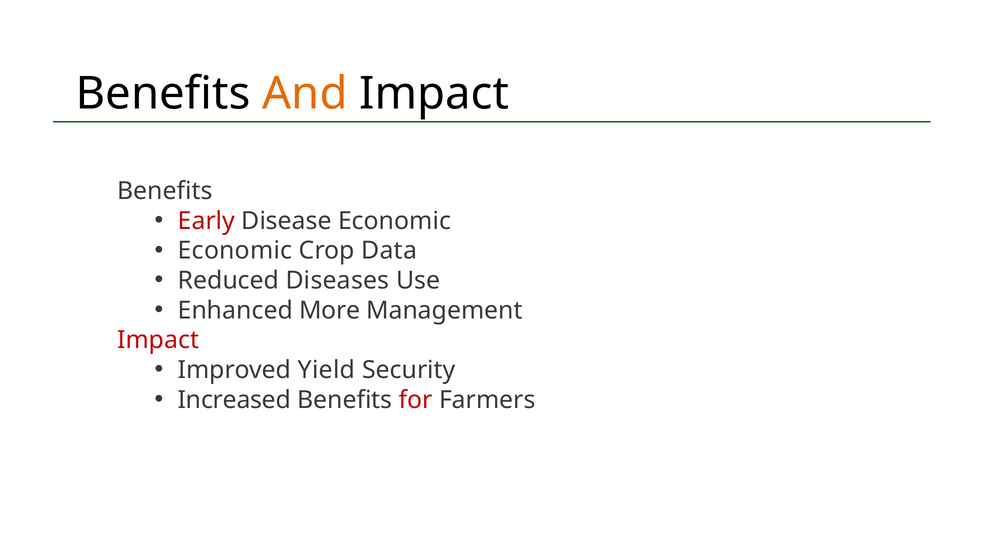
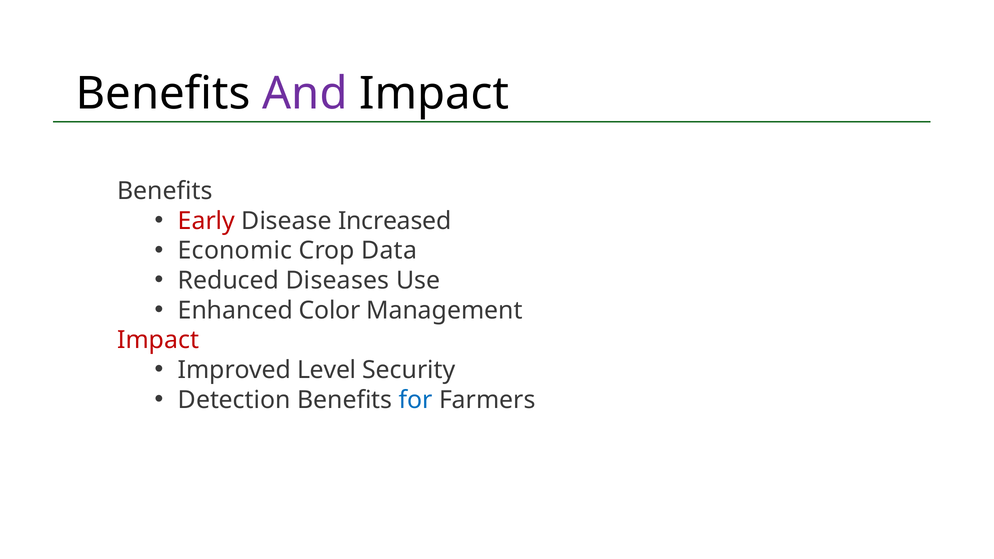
And colour: orange -> purple (305, 94)
Disease Economic: Economic -> Increased (395, 221)
More: More -> Color (330, 310)
Yield: Yield -> Level (327, 370)
Increased: Increased -> Detection (234, 400)
for colour: red -> blue (416, 400)
